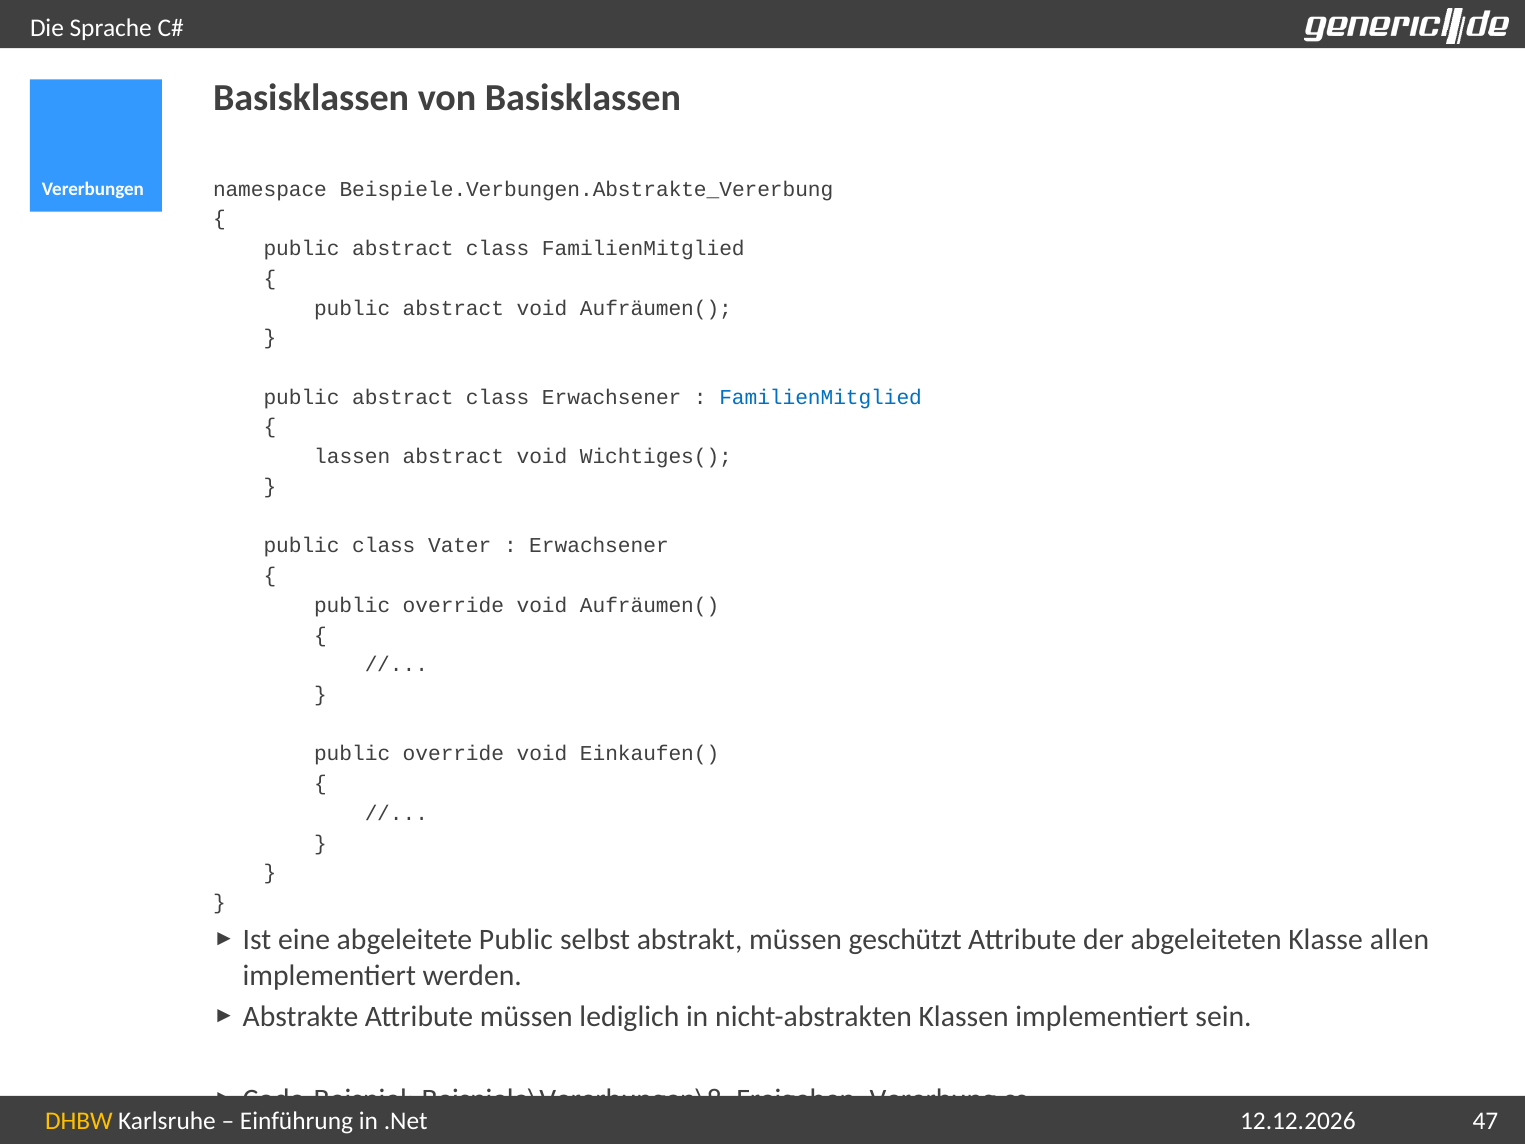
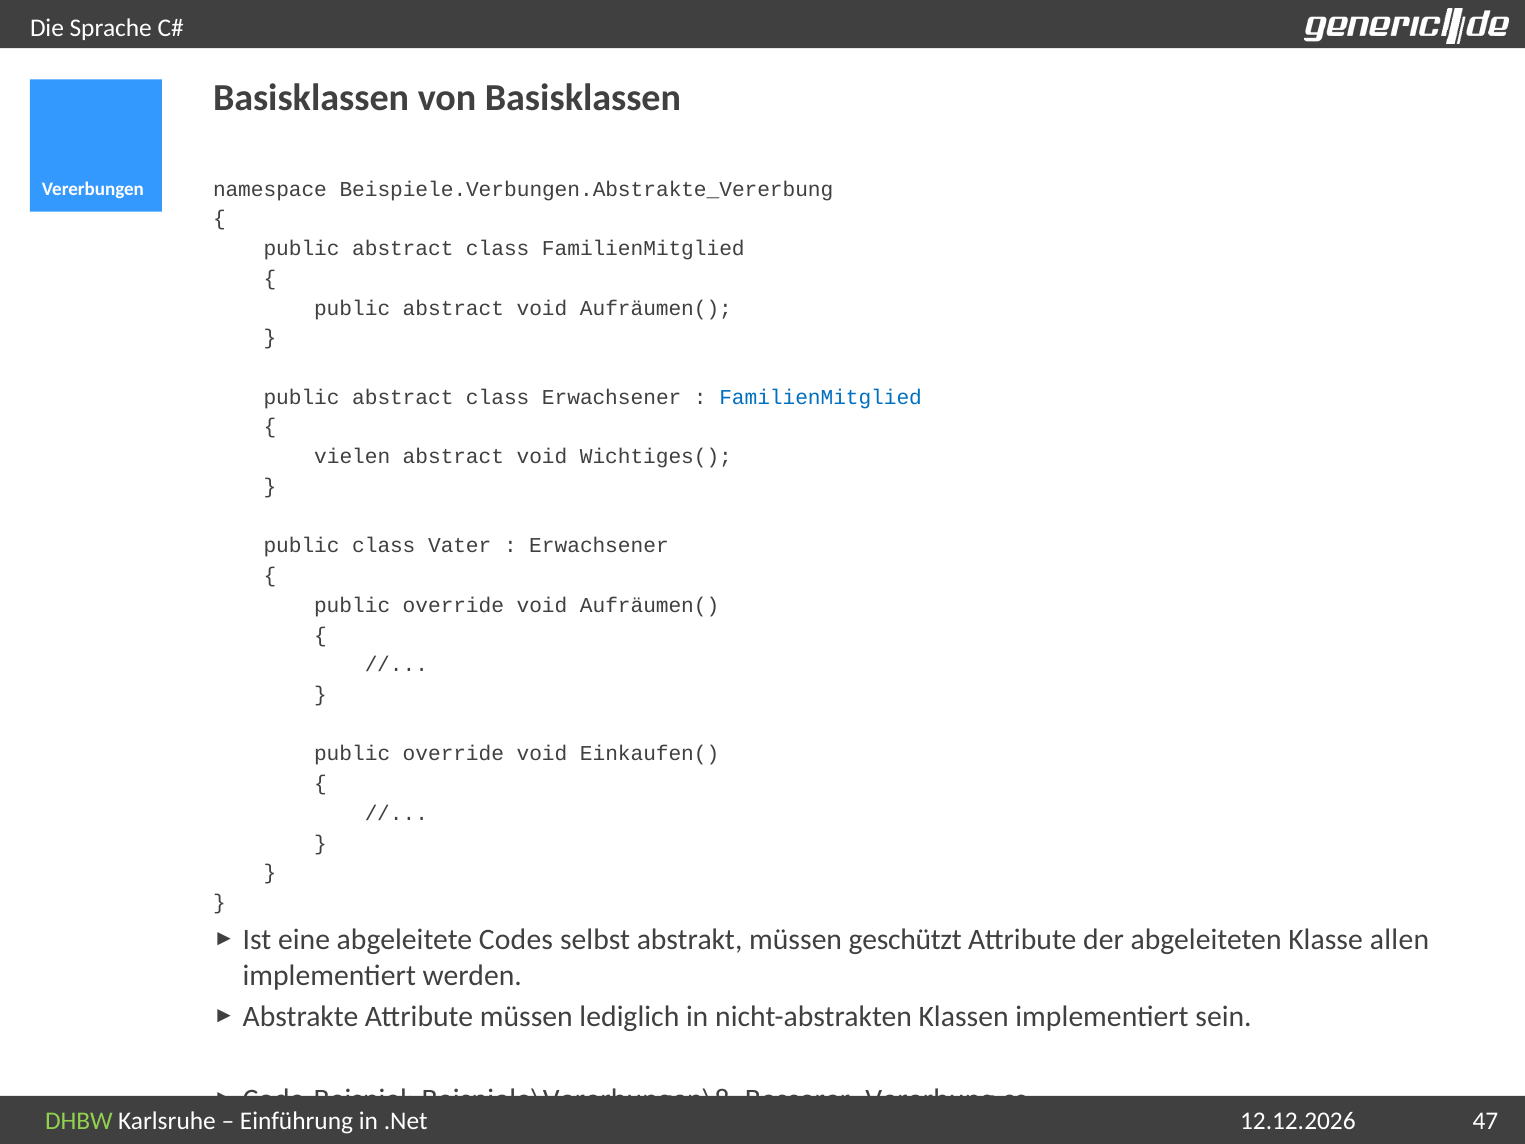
lassen: lassen -> vielen (352, 457)
abgeleitete Public: Public -> Codes (516, 939)
Beispiele\Vererbungen\8_Freigeben_Vererbung.cs: Beispiele\Vererbungen\8_Freigeben_Vererbung.cs -> Beispiele\Vererbungen\8_Besserer_Vererbung.cs (724, 1100)
DHBW colour: yellow -> light green (79, 1121)
